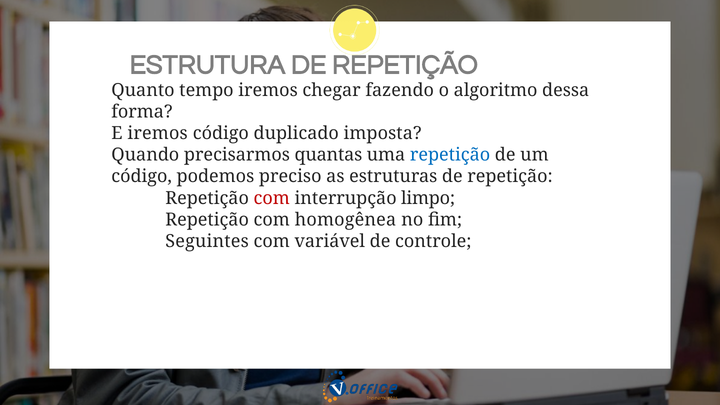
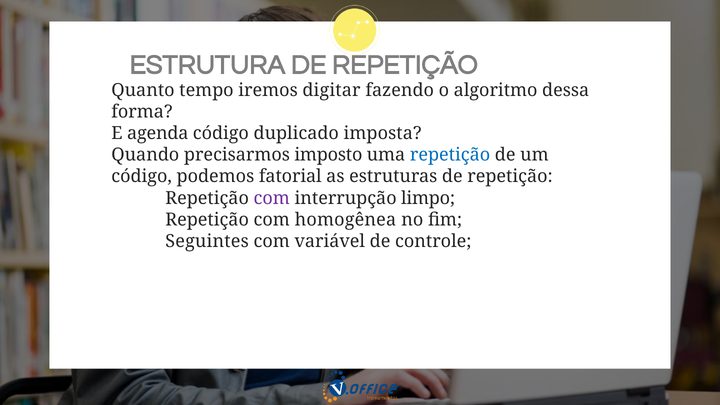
chegar: chegar -> digitar (331, 90)
E iremos: iremos -> agenda (158, 133)
quantas: quantas -> imposto (328, 155)
preciso: preciso -> fatorial (290, 177)
com colour: red -> purple (272, 198)
